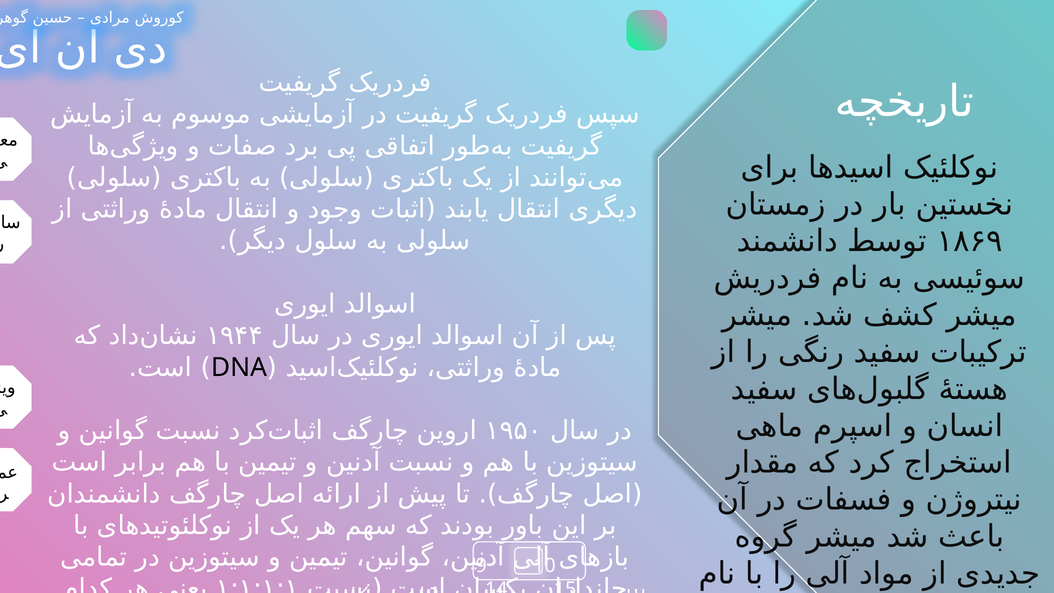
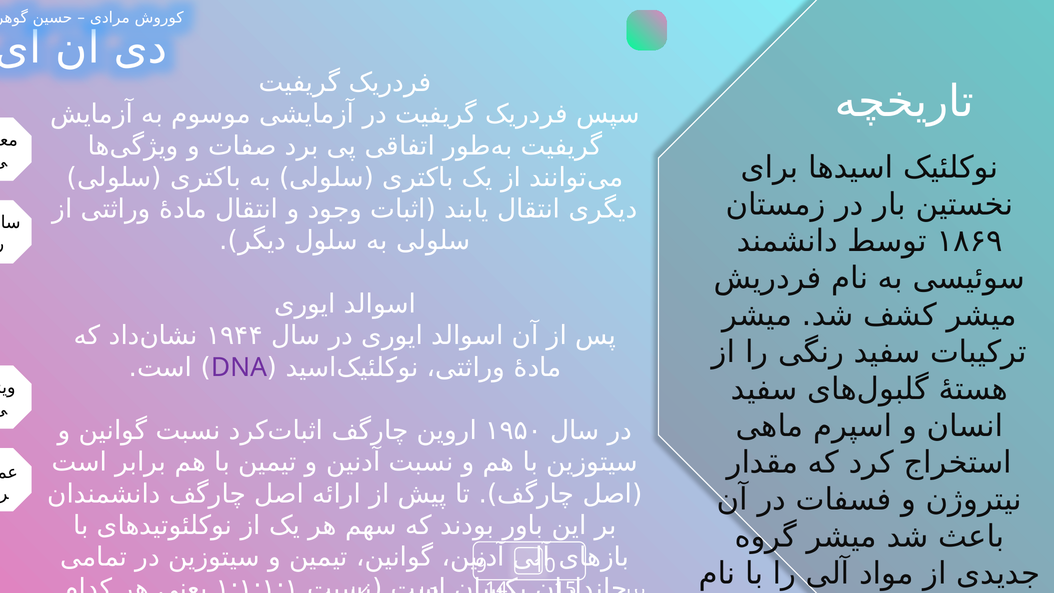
DNA colour: black -> purple (239, 367)
